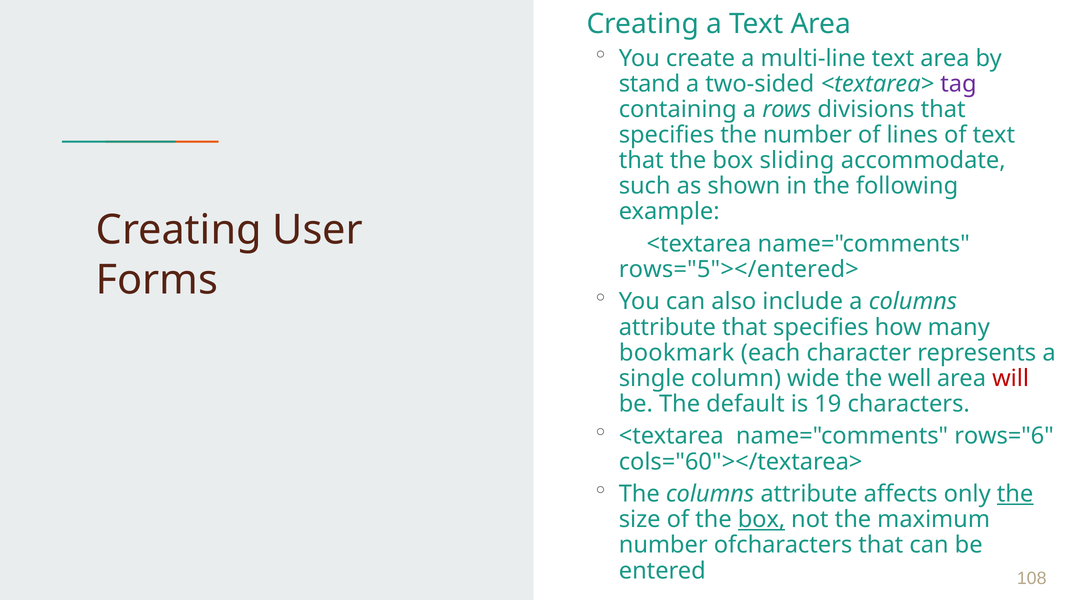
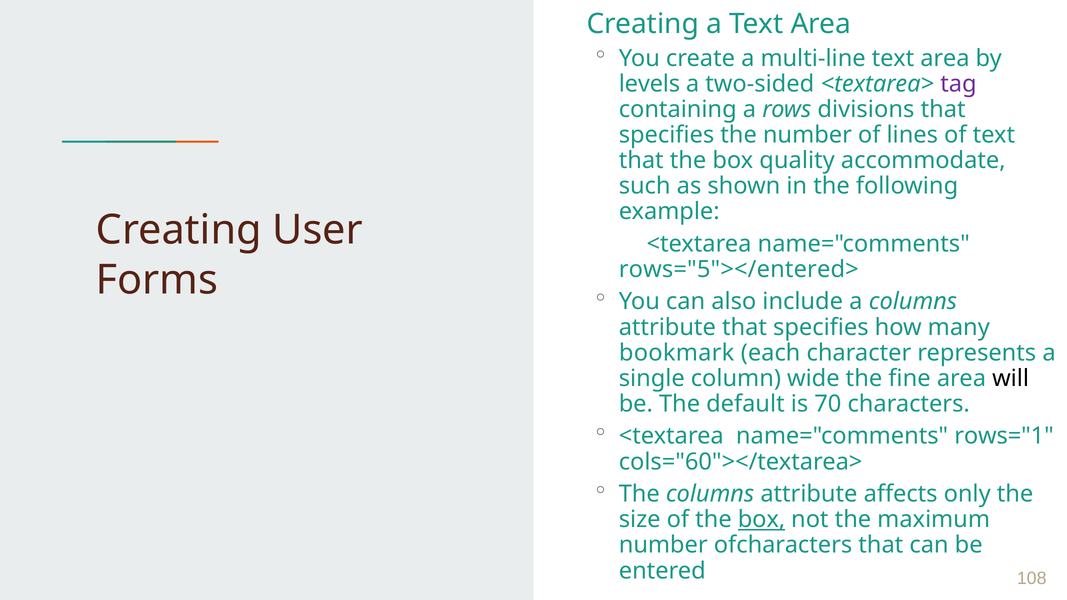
stand: stand -> levels (649, 84)
sliding: sliding -> quality (797, 161)
well: well -> fine (909, 379)
will colour: red -> black (1011, 379)
19: 19 -> 70 (828, 404)
rows="6: rows="6 -> rows="1 (1004, 436)
the underline: present -> none (1015, 494)
